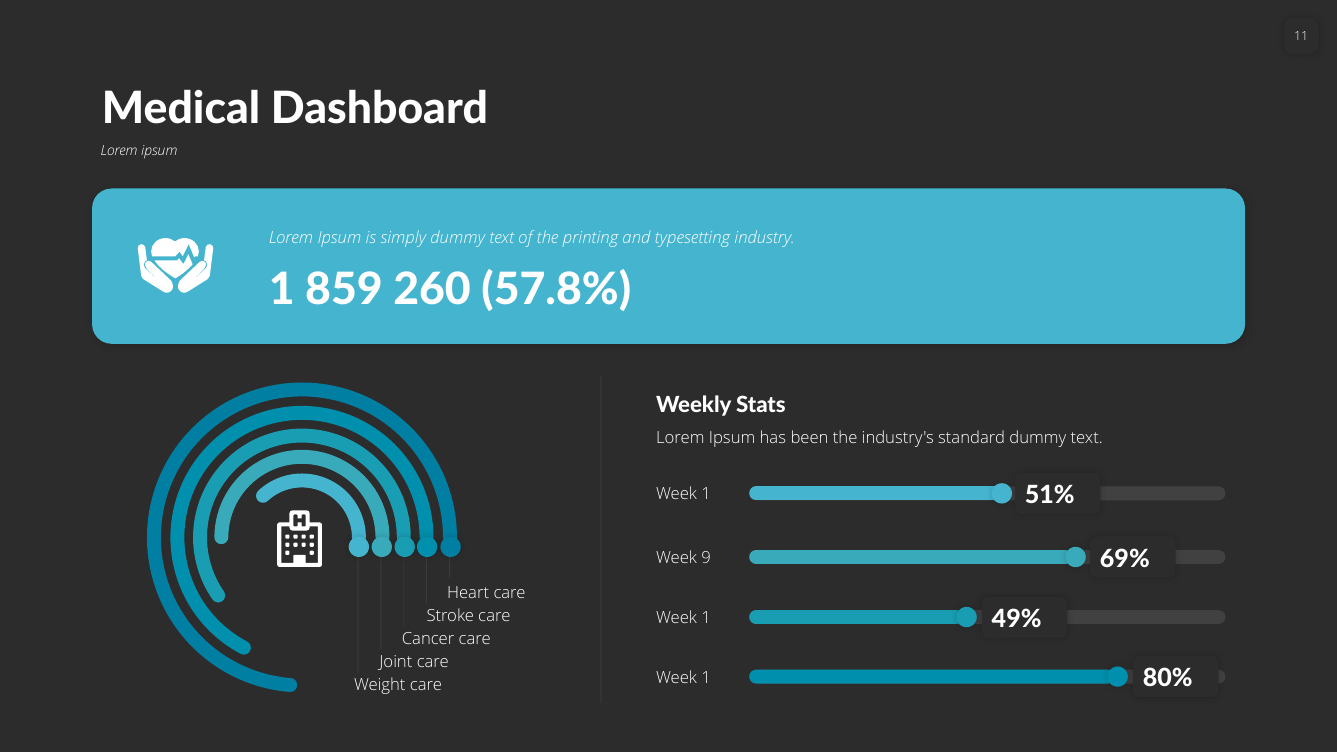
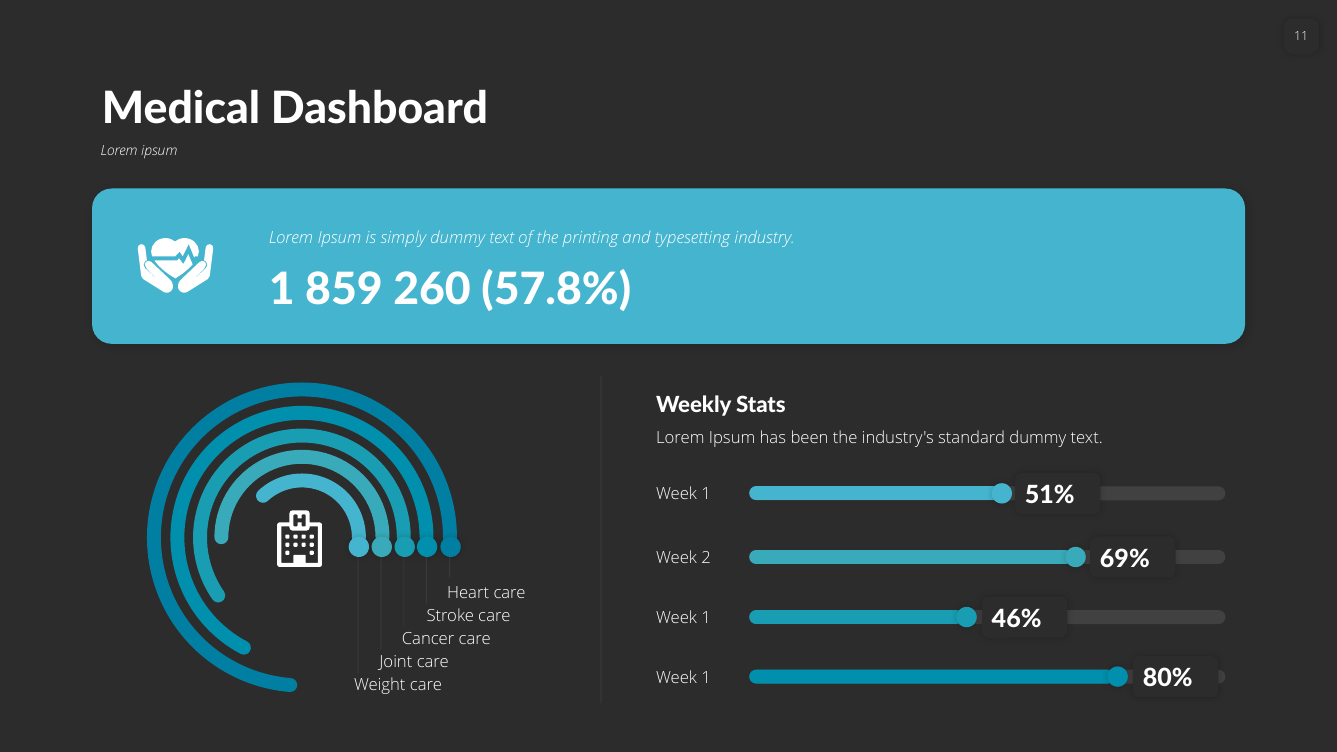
9: 9 -> 2 (706, 558)
49%: 49% -> 46% (1017, 619)
